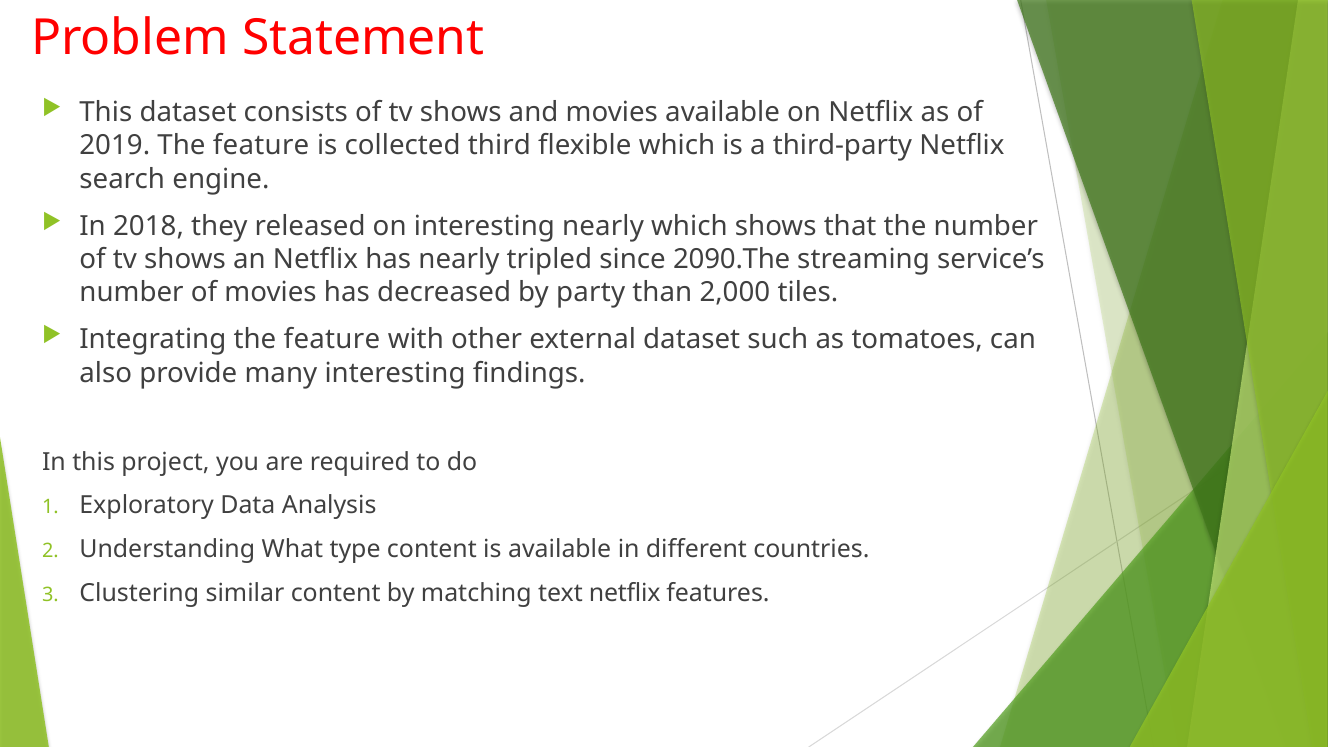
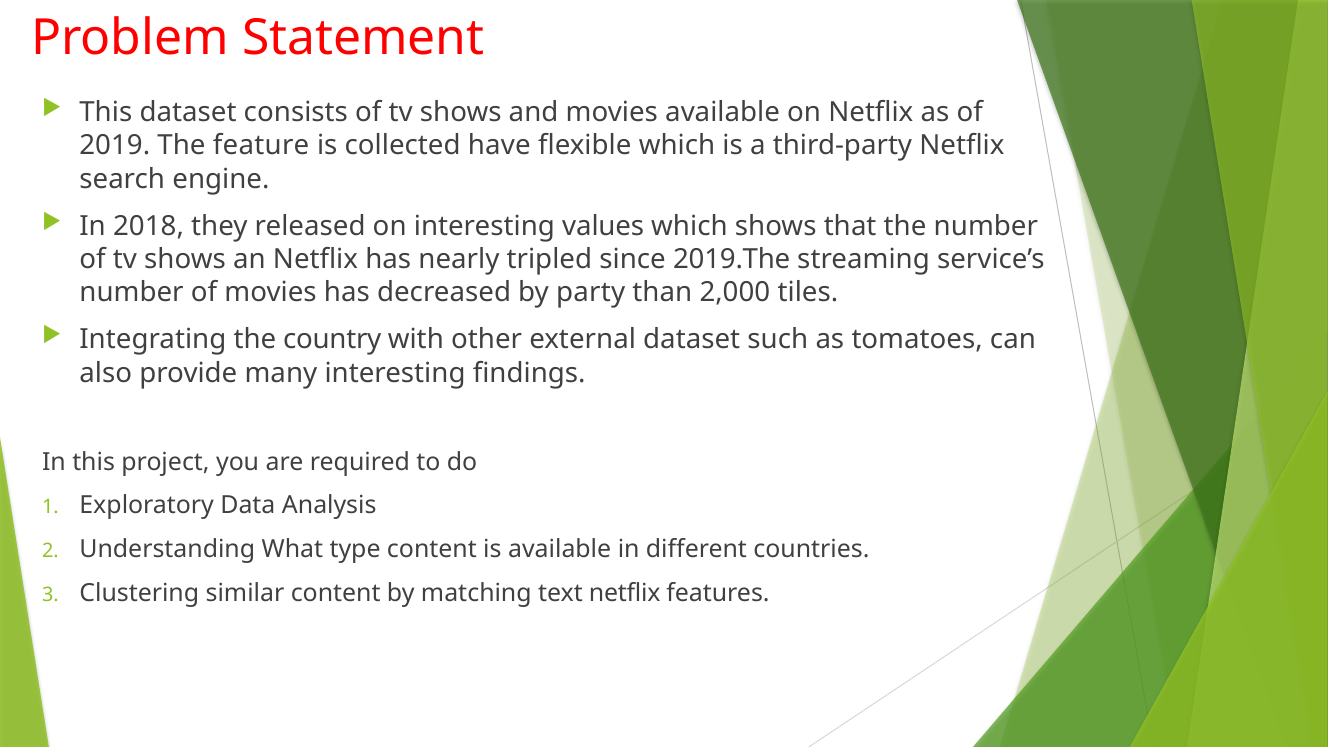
third: third -> have (499, 146)
interesting nearly: nearly -> values (603, 226)
2090.The: 2090.The -> 2019.The (732, 259)
Integrating the feature: feature -> country (332, 340)
